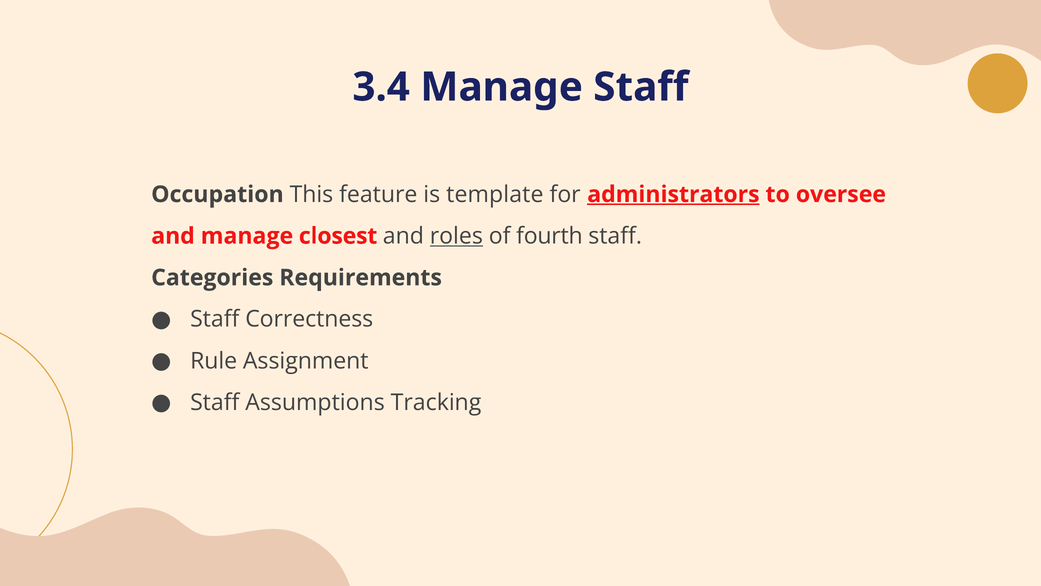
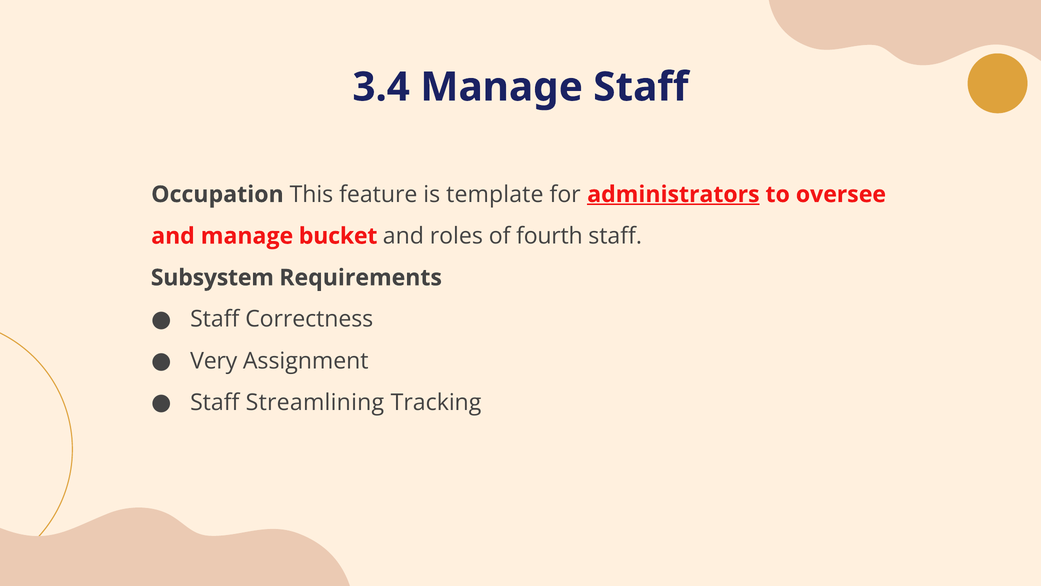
closest: closest -> bucket (338, 236)
roles underline: present -> none (456, 236)
Categories: Categories -> Subsystem (212, 277)
Rule: Rule -> Very (214, 361)
Assumptions: Assumptions -> Streamlining (315, 402)
